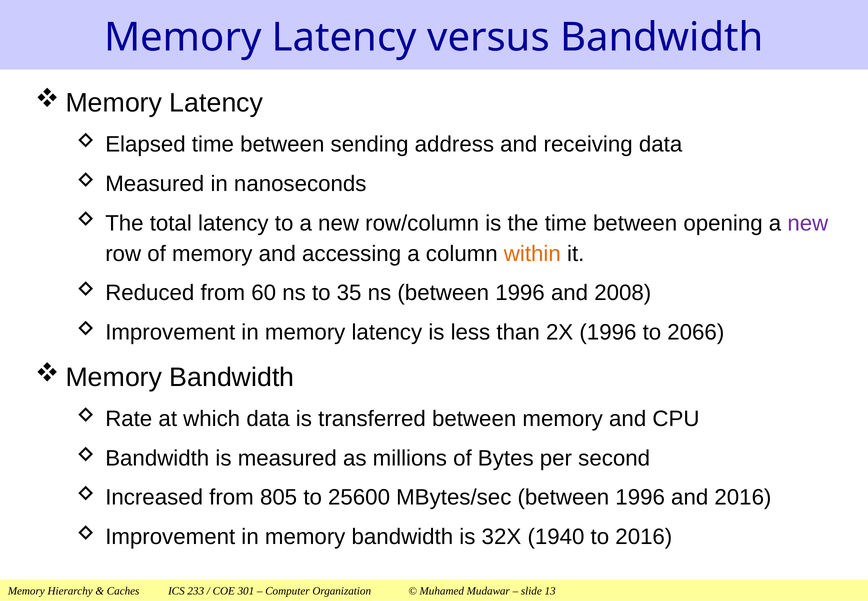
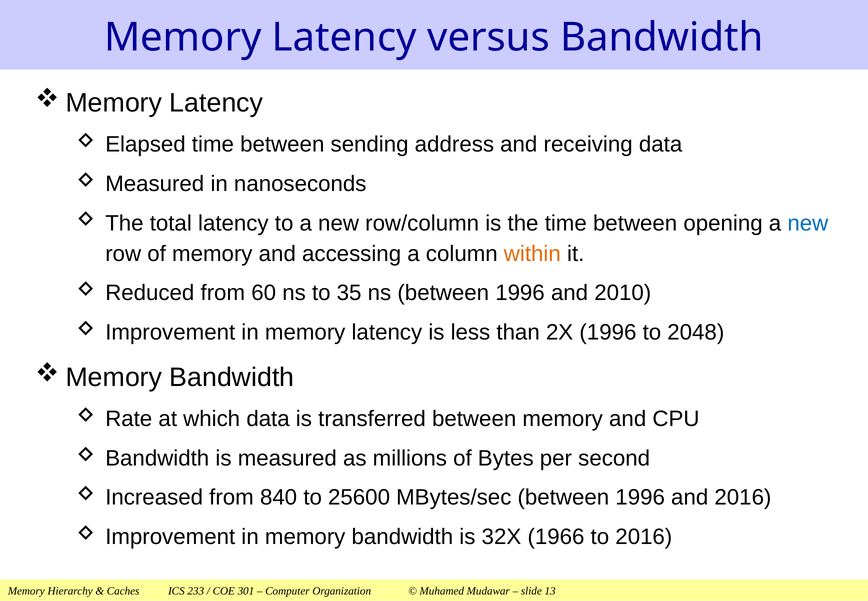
new colour: purple -> blue (808, 223)
2008: 2008 -> 2010 (623, 293)
2066: 2066 -> 2048 (696, 332)
805: 805 -> 840 (279, 498)
1940: 1940 -> 1966 (556, 537)
